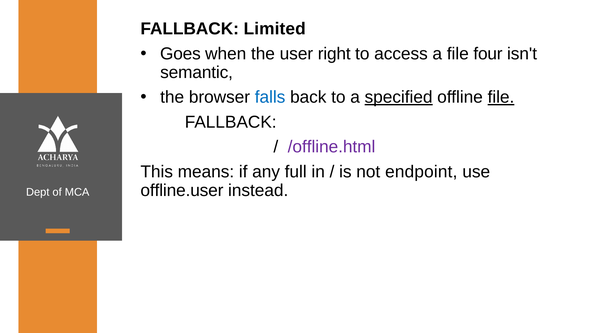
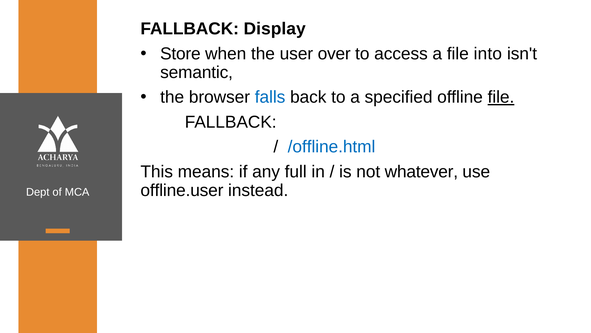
Limited: Limited -> Display (275, 29)
Goes: Goes -> Store (180, 54)
right: right -> over (334, 54)
four: four -> into (488, 54)
specified underline: present -> none (399, 97)
/offline.html colour: purple -> blue (332, 147)
endpoint: endpoint -> whatever (421, 171)
